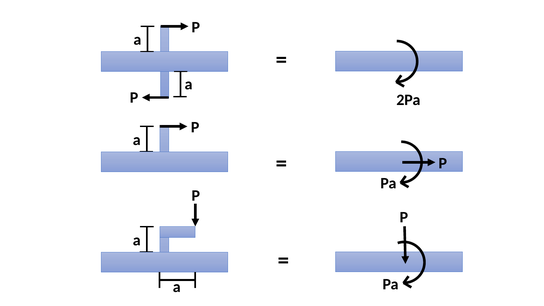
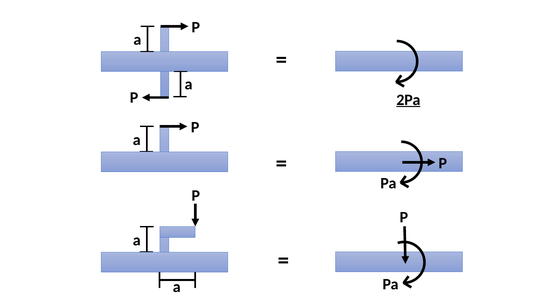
2Pa underline: none -> present (408, 100)
